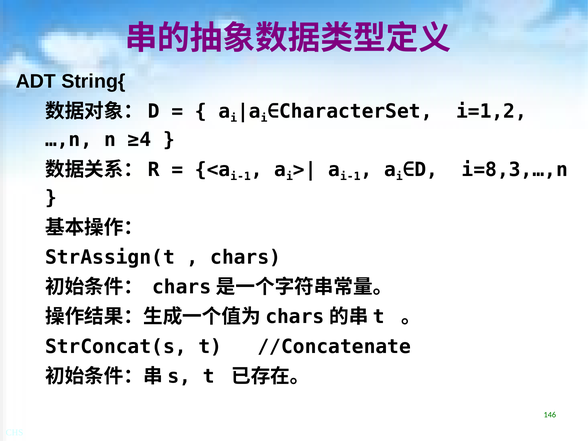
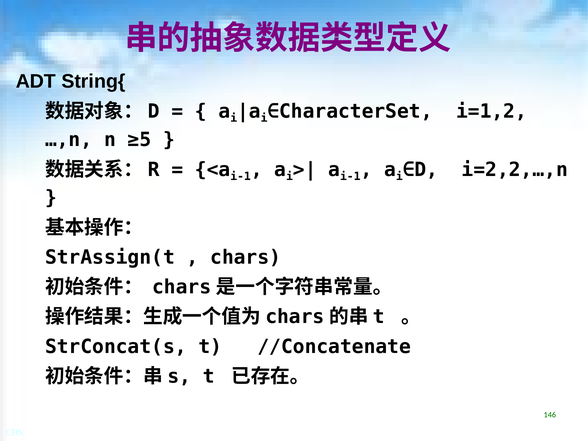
≥4: ≥4 -> ≥5 (139, 140)
i=8,3,…,n: i=8,3,…,n -> i=2,2,…,n (515, 170)
